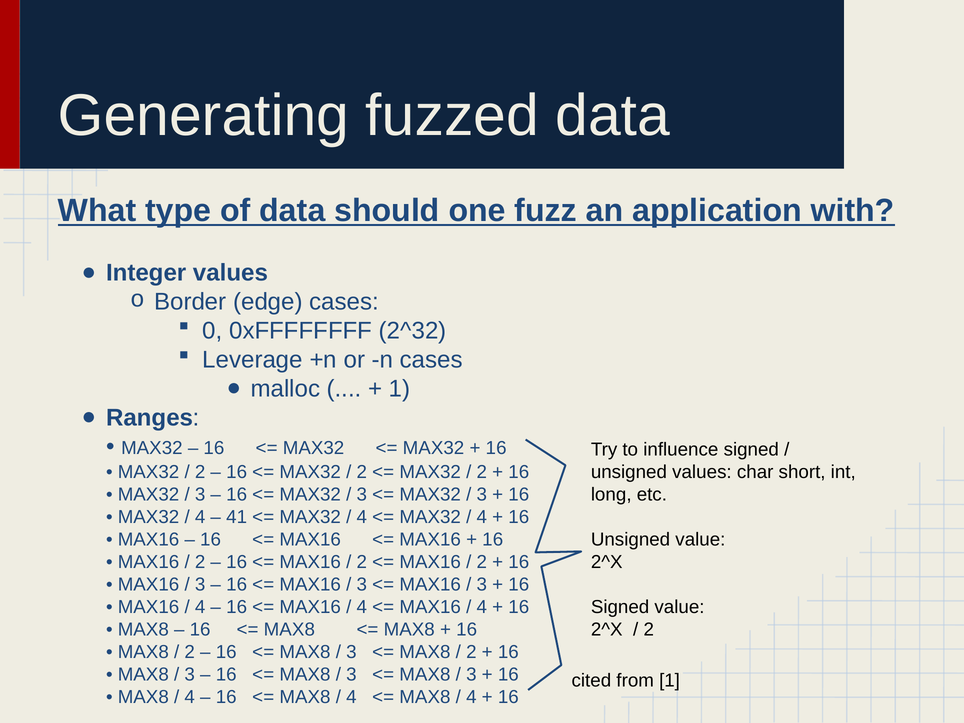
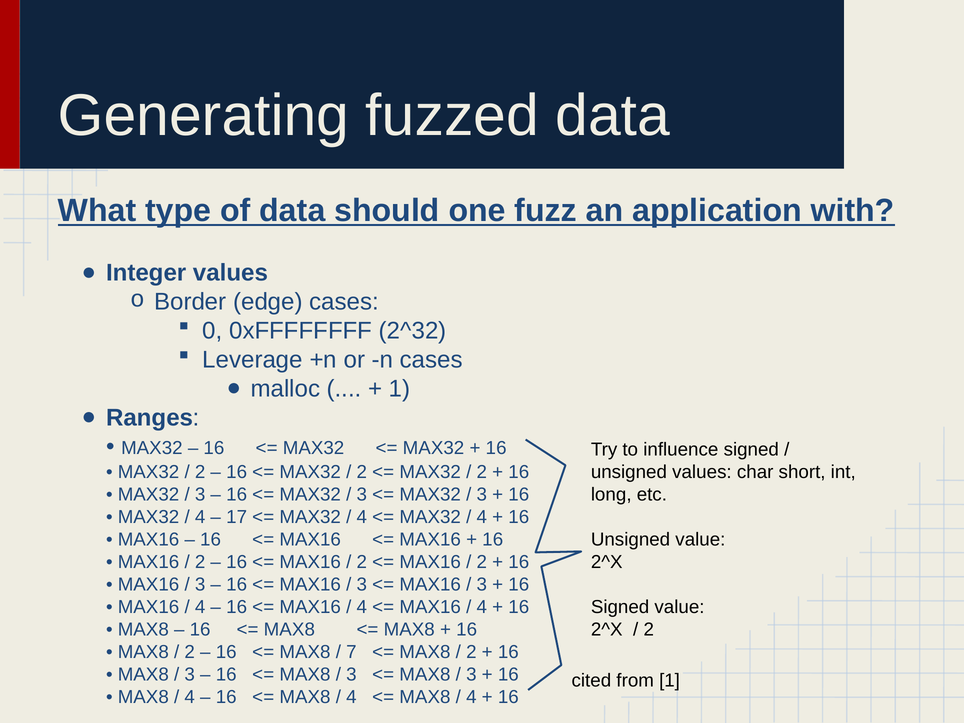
41: 41 -> 17 (237, 517)
3: 3 -> 7 (351, 652)
